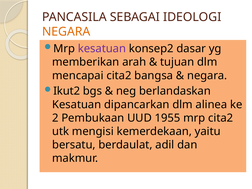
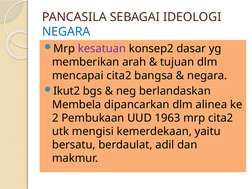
NEGARA colour: orange -> blue (66, 32)
Kesatuan: Kesatuan -> Membela (77, 105)
1955: 1955 -> 1963 (167, 118)
